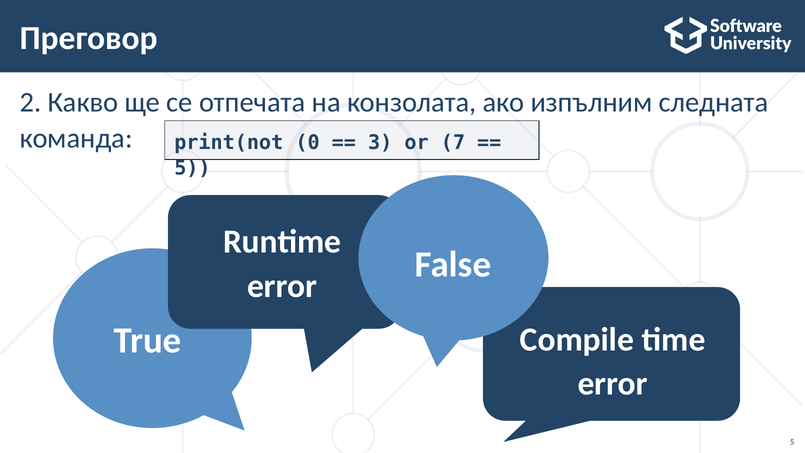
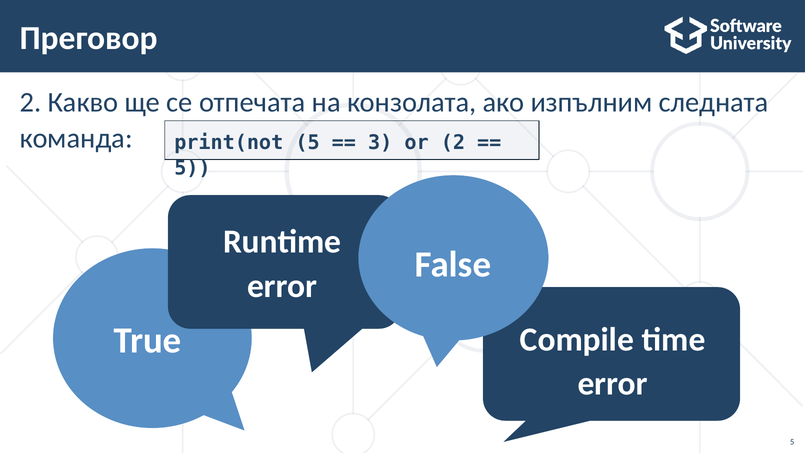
print(not 0: 0 -> 5 (308, 143)
or 7: 7 -> 2 (453, 143)
